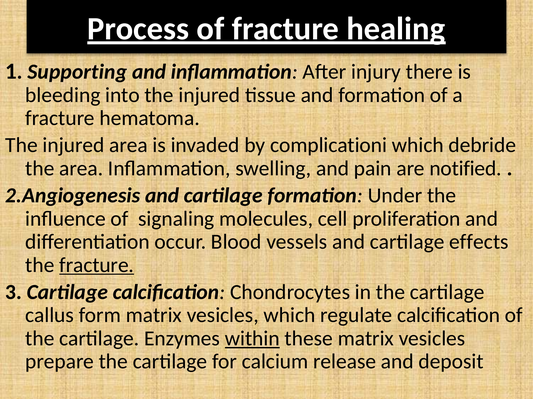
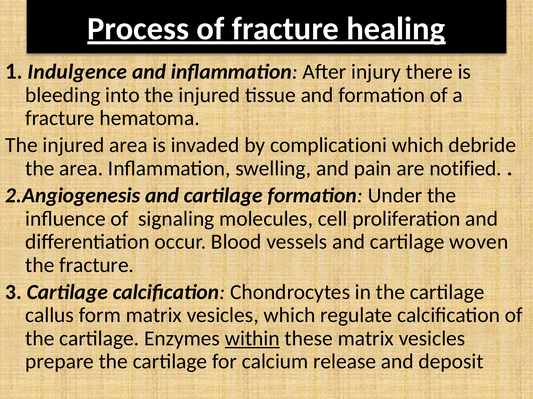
Supporting: Supporting -> Indulgence (77, 72)
effects: effects -> woven (479, 242)
fracture underline: present -> none (97, 265)
